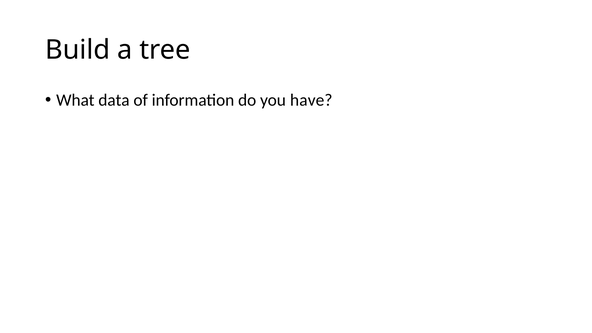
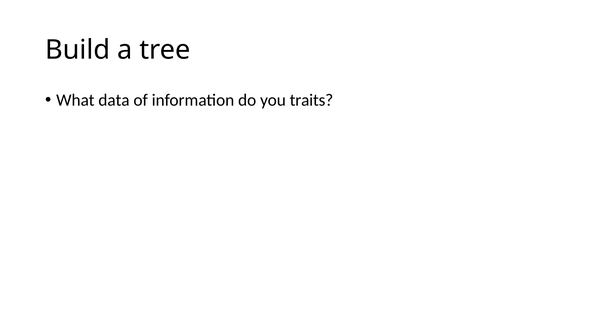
have: have -> traits (311, 100)
